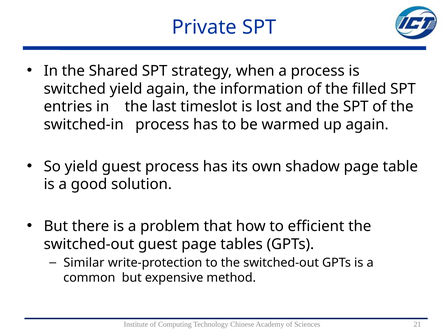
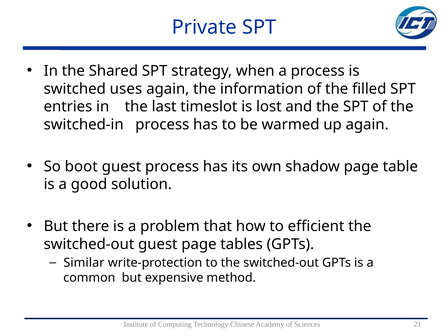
switched yield: yield -> uses (126, 89)
So yield: yield -> boot (81, 166)
